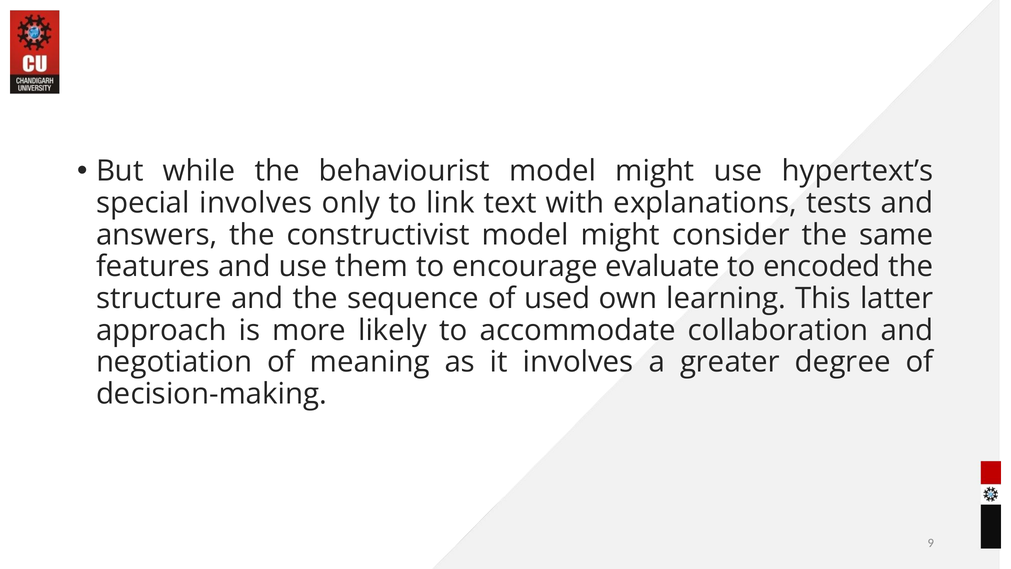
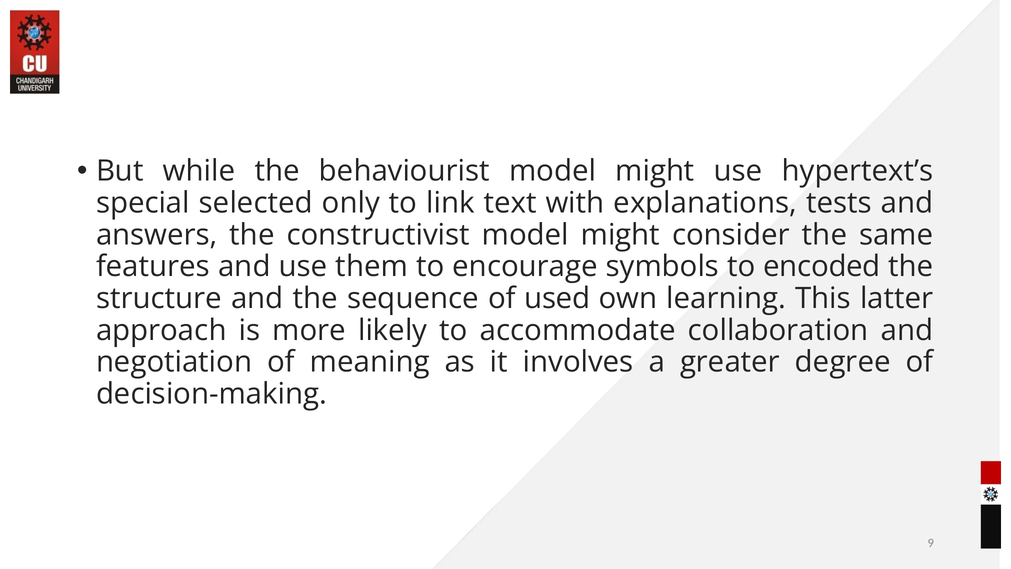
special involves: involves -> selected (256, 203)
evaluate: evaluate -> symbols (662, 266)
